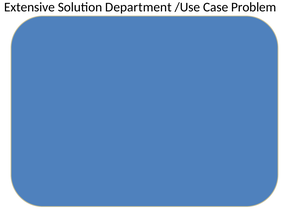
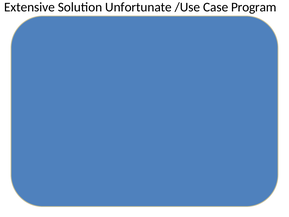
Department: Department -> Unfortunate (138, 7)
Problem: Problem -> Program (254, 7)
